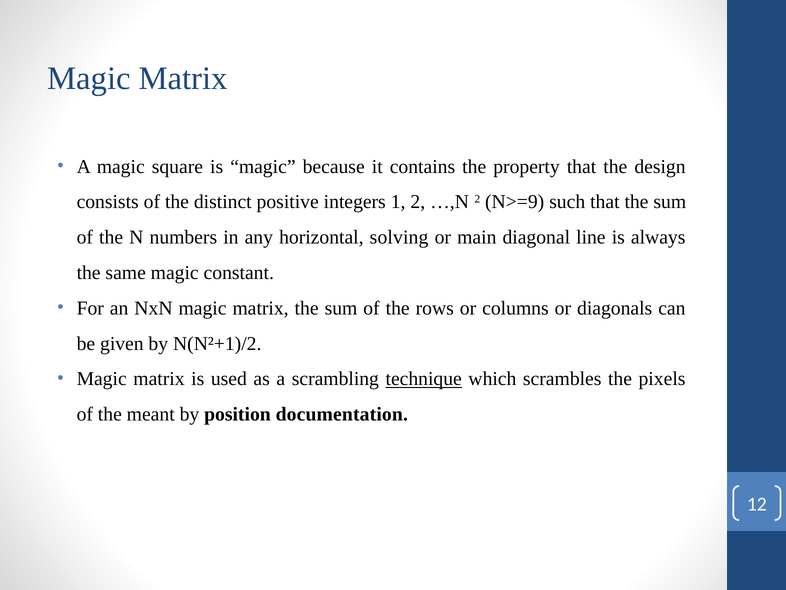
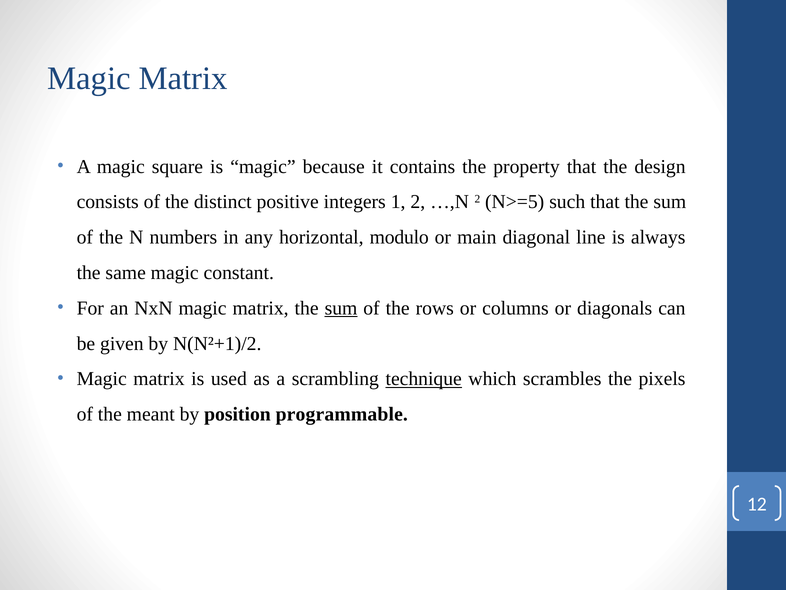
N>=9: N>=9 -> N>=5 (515, 202)
solving: solving -> modulo (399, 237)
sum underline: none -> present (341, 308)
documentation: documentation -> programmable (342, 414)
